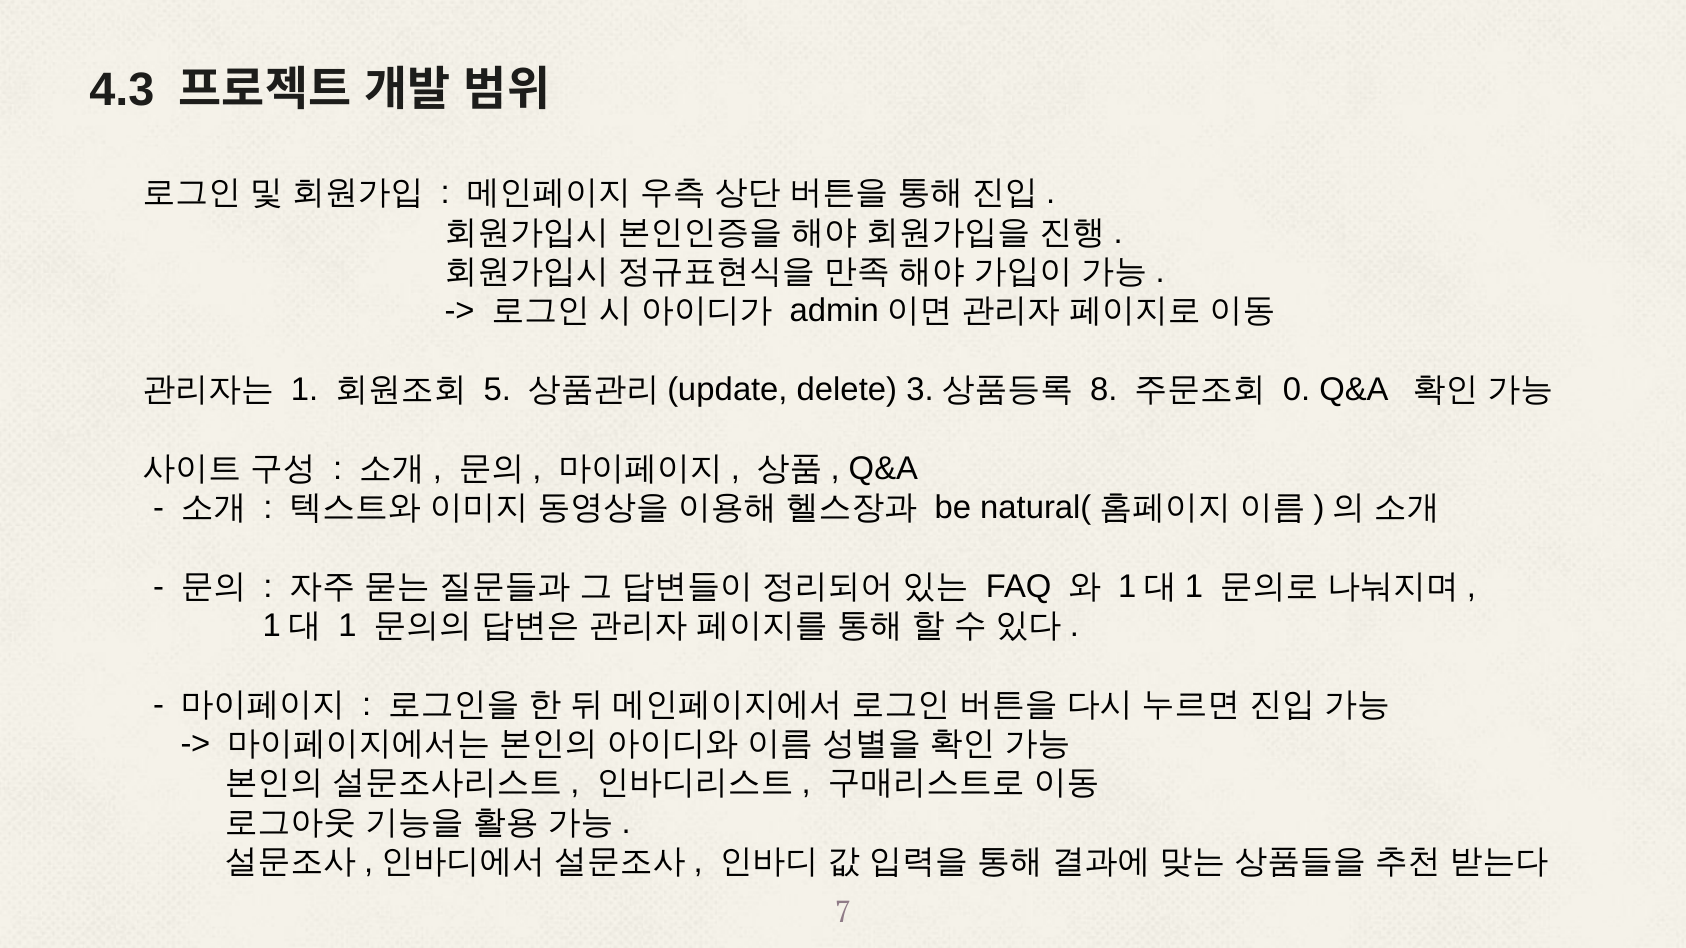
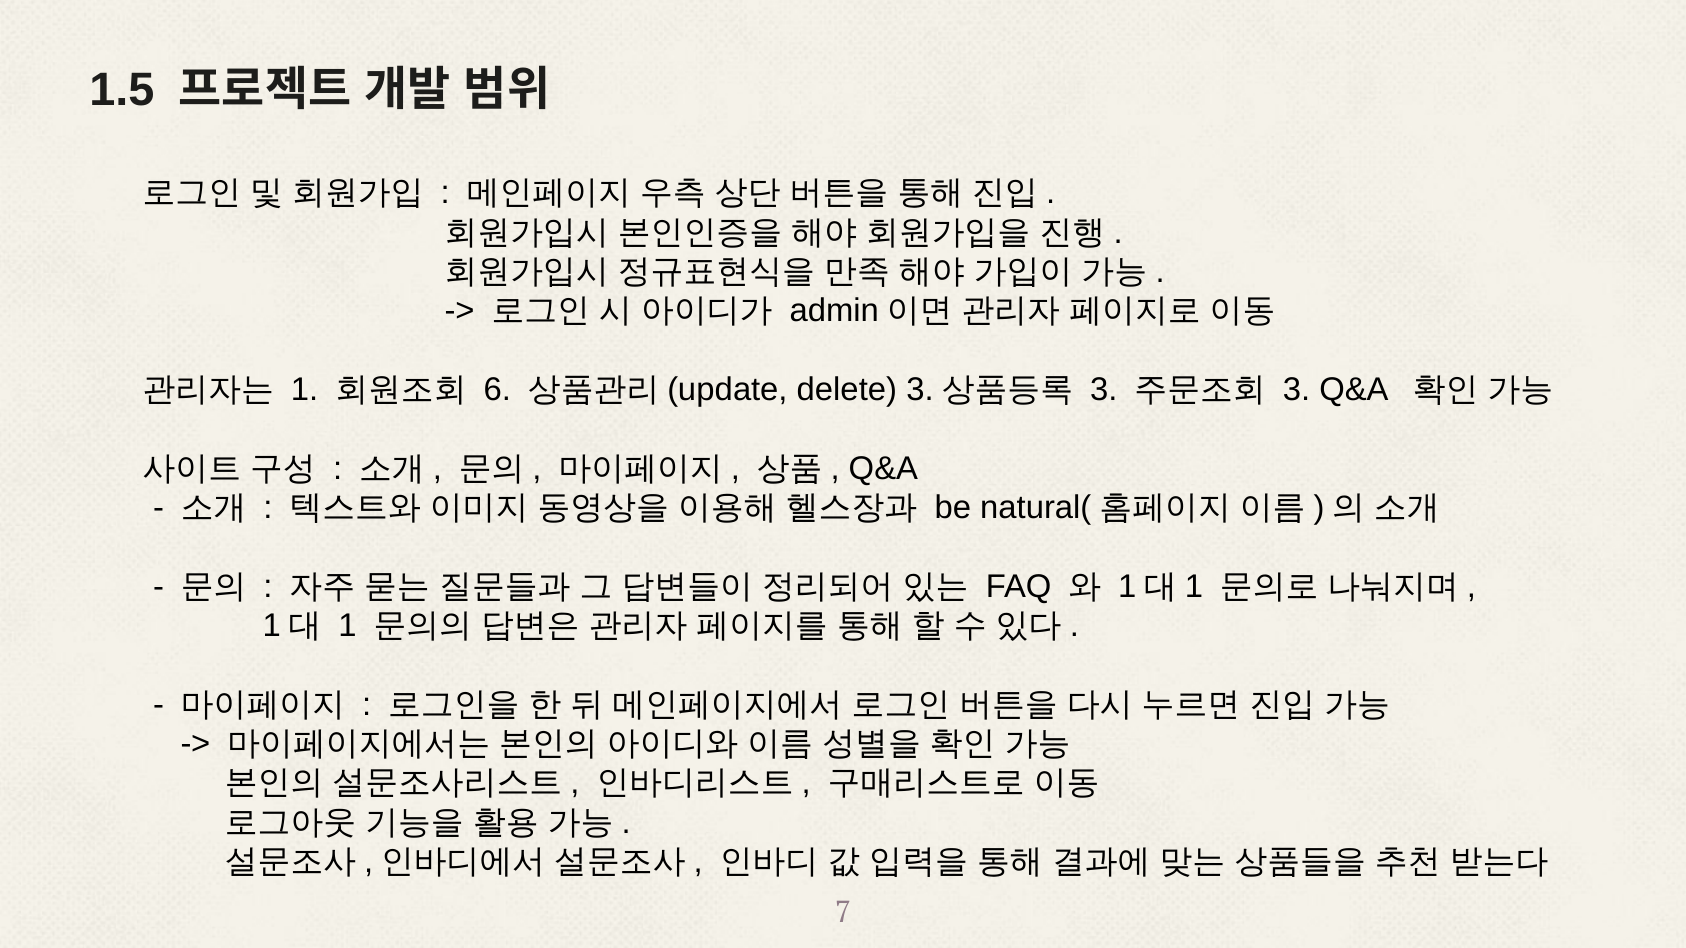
4.3: 4.3 -> 1.5 (122, 90)
5: 5 -> 6 (497, 390)
8: 8 -> 3 (1104, 390)
0: 0 -> 3 (1296, 390)
